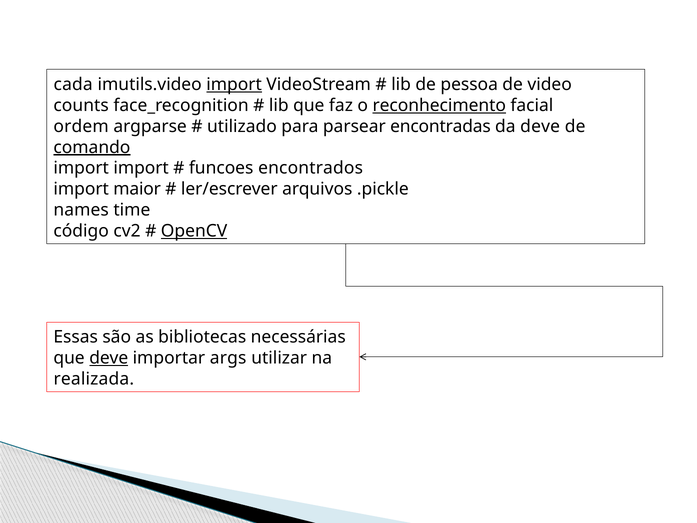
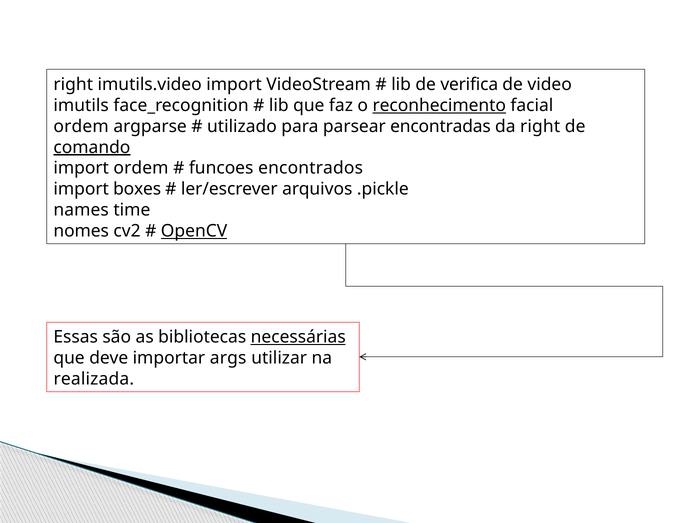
cada: cada -> right (73, 84)
import underline: present -> none (234, 84)
pessoa: pessoa -> verifica (469, 84)
counts: counts -> imutils (81, 105)
da deve: deve -> right (540, 126)
import import: import -> ordem (141, 168)
maior: maior -> boxes (137, 189)
código: código -> nomes (81, 231)
necessárias underline: none -> present (298, 337)
deve underline: present -> none (109, 358)
